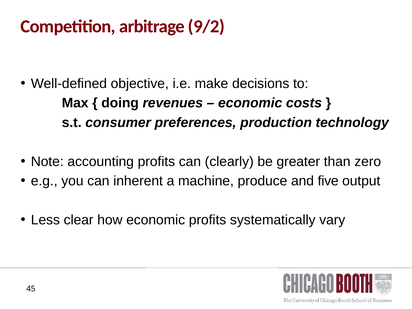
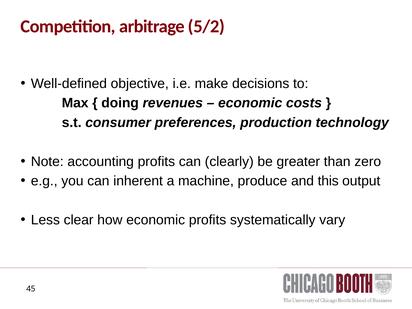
9/2: 9/2 -> 5/2 (206, 27)
five: five -> this (328, 181)
